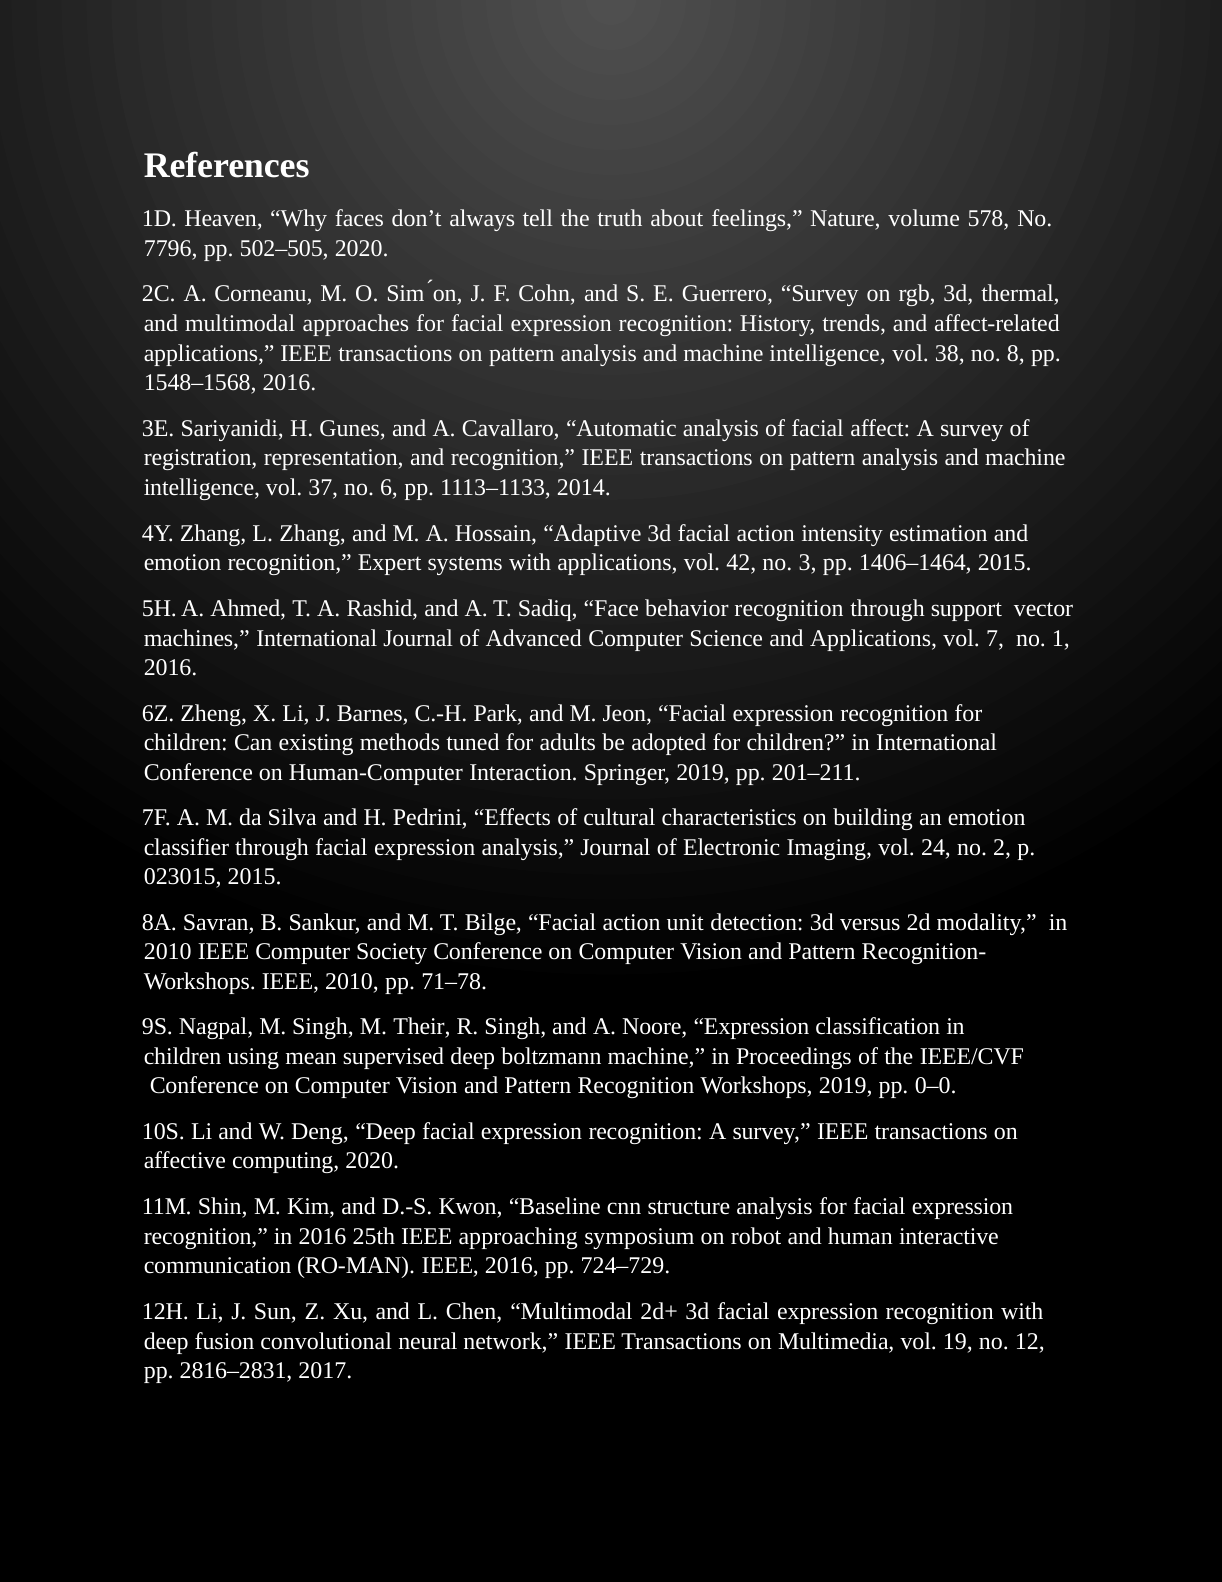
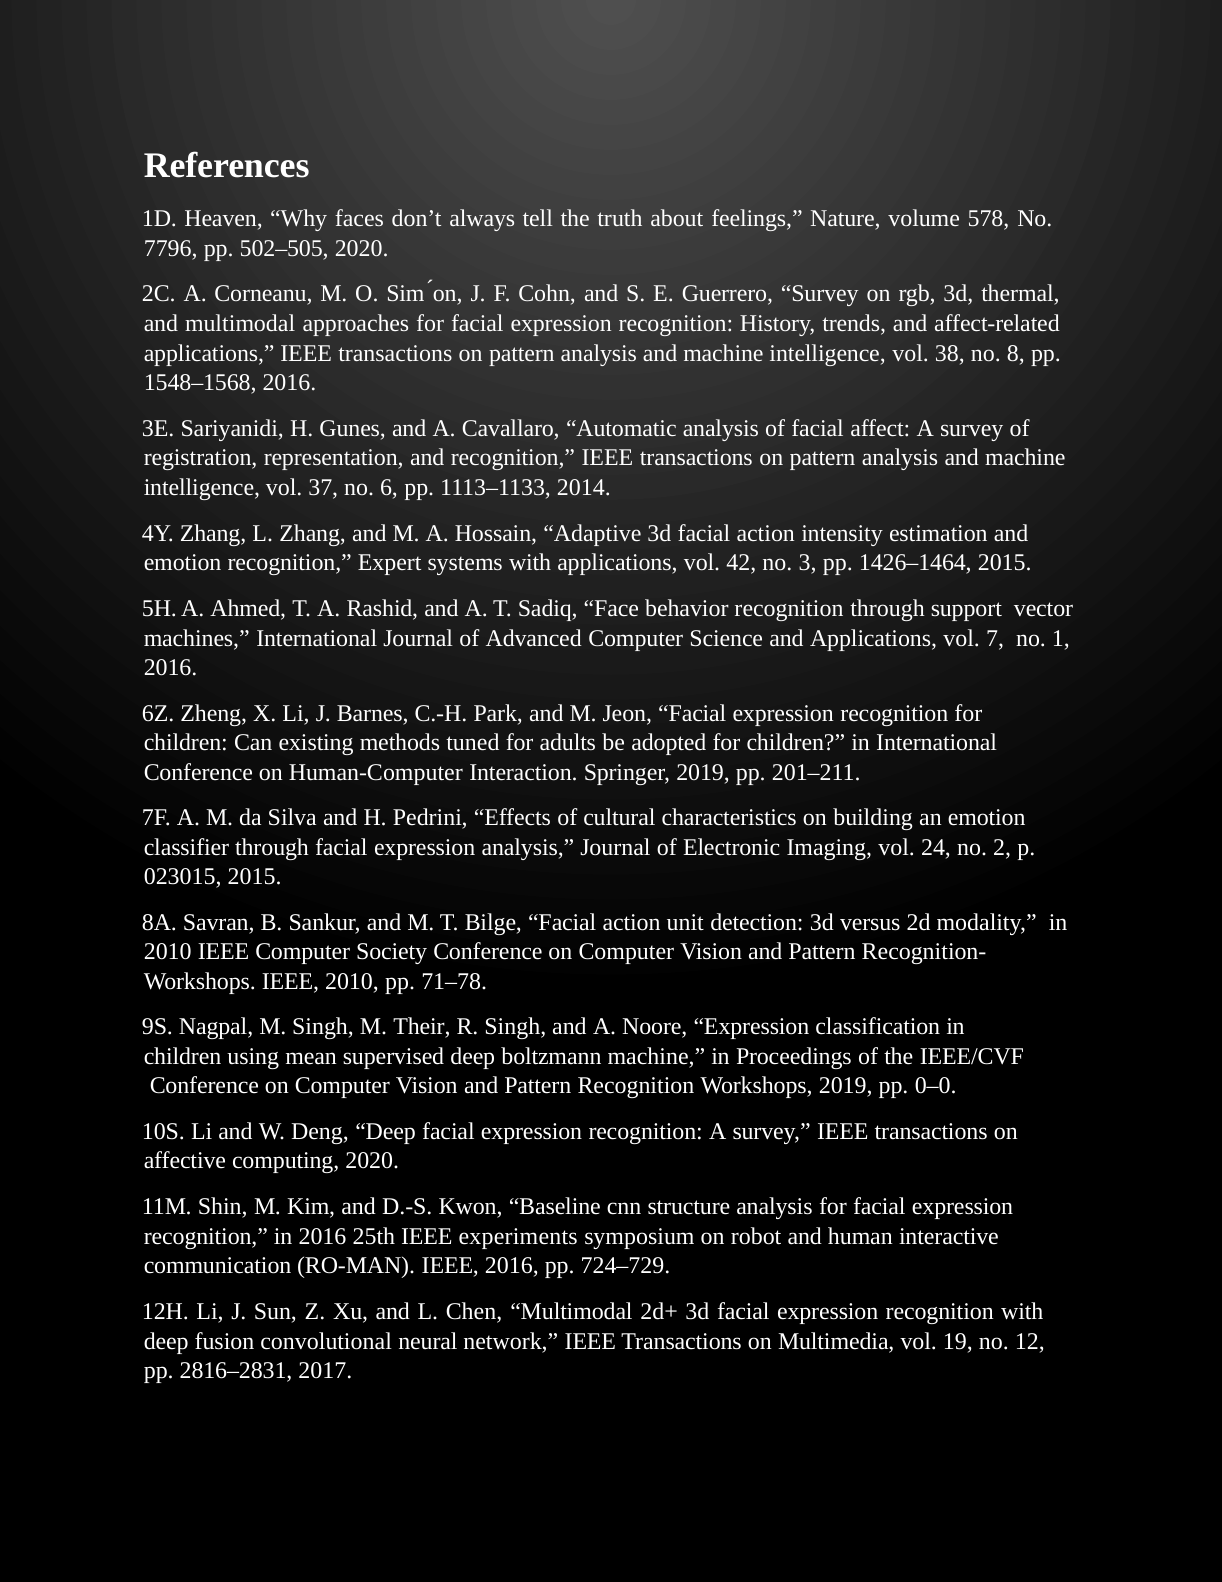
1406–1464: 1406–1464 -> 1426–1464 (915, 563)
approaching: approaching -> experiments (518, 1236)
